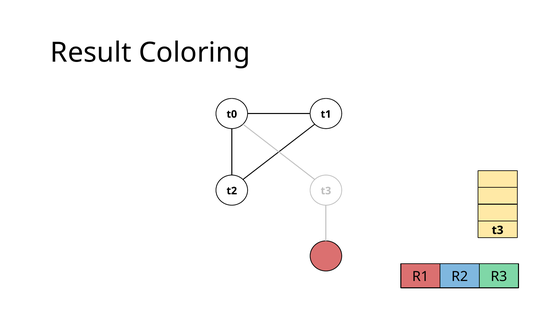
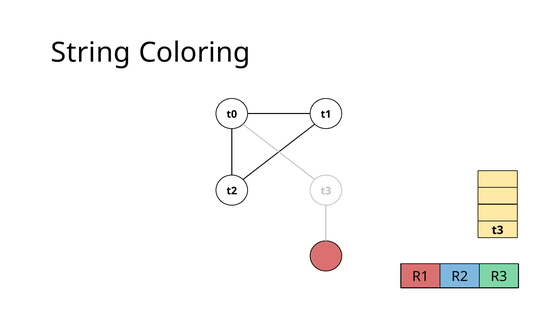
Result: Result -> String (91, 53)
